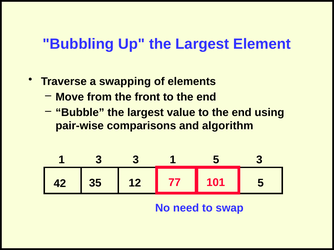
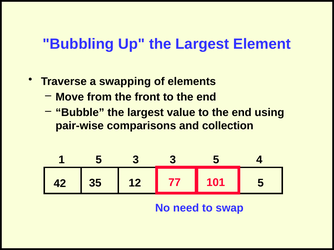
algorithm: algorithm -> collection (228, 126)
1 3: 3 -> 5 (99, 160)
3 1: 1 -> 3 (173, 160)
5 3: 3 -> 4 (259, 160)
